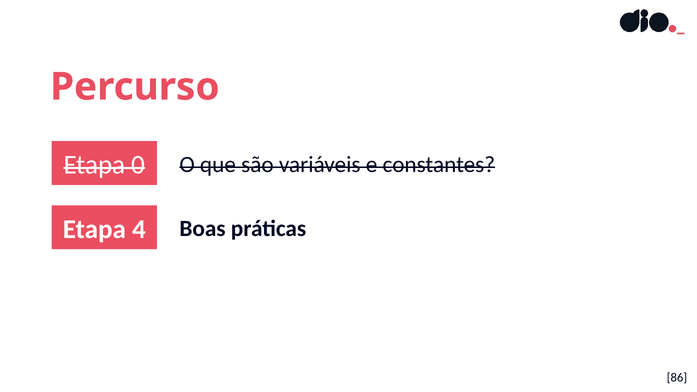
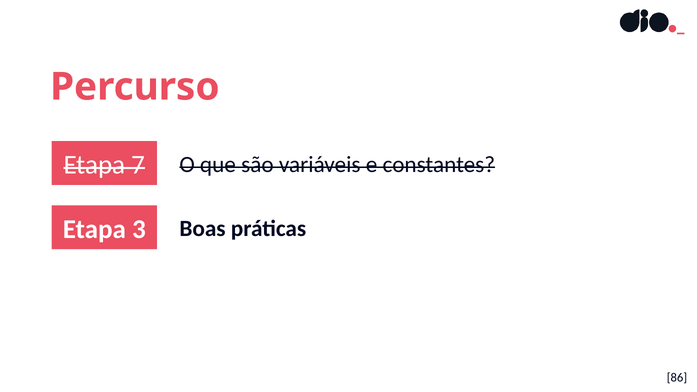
0: 0 -> 7 (138, 165)
4: 4 -> 3 (139, 229)
